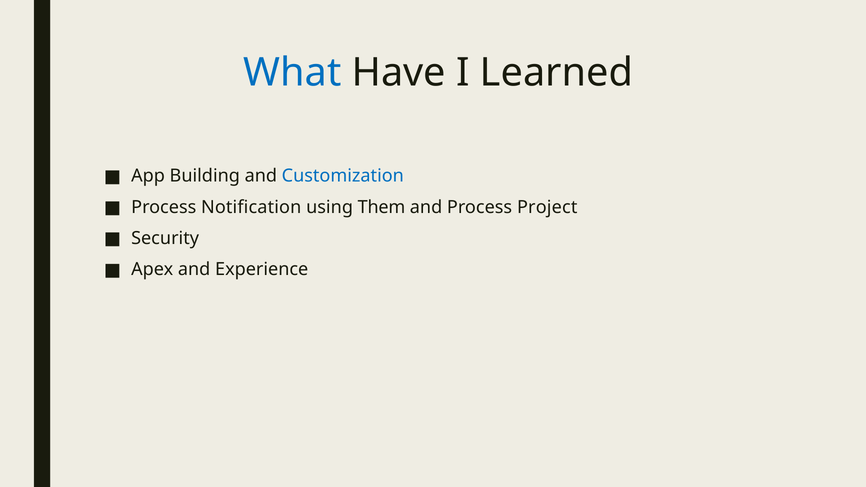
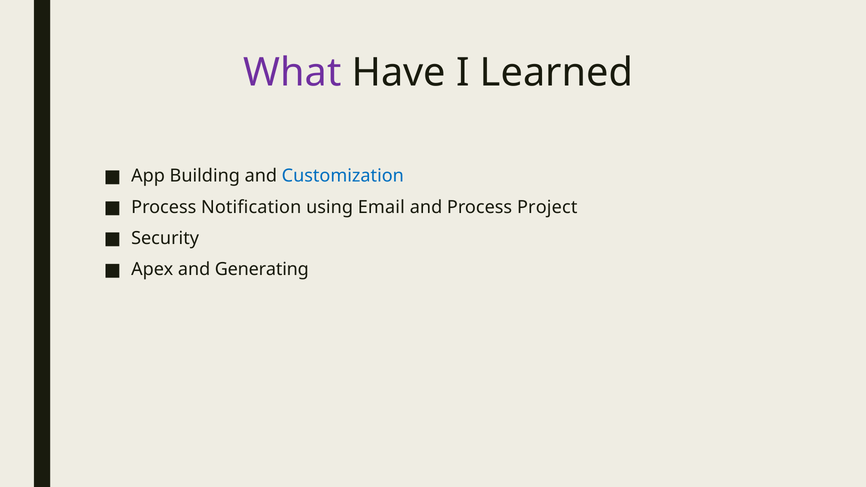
What colour: blue -> purple (292, 73)
Them: Them -> Email (381, 207)
Experience: Experience -> Generating (262, 270)
